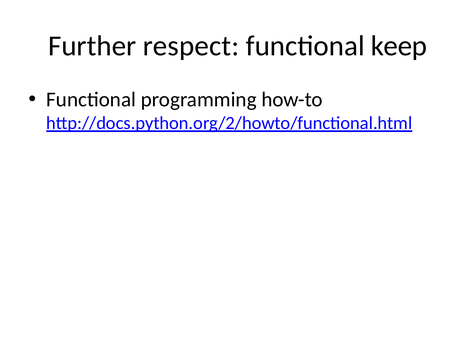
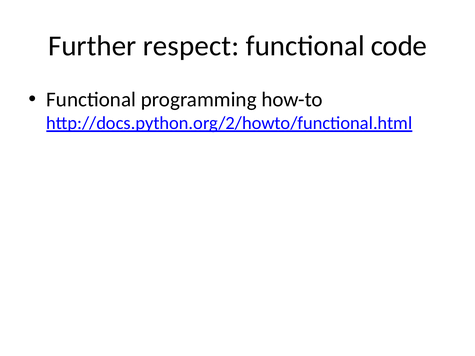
keep: keep -> code (399, 46)
